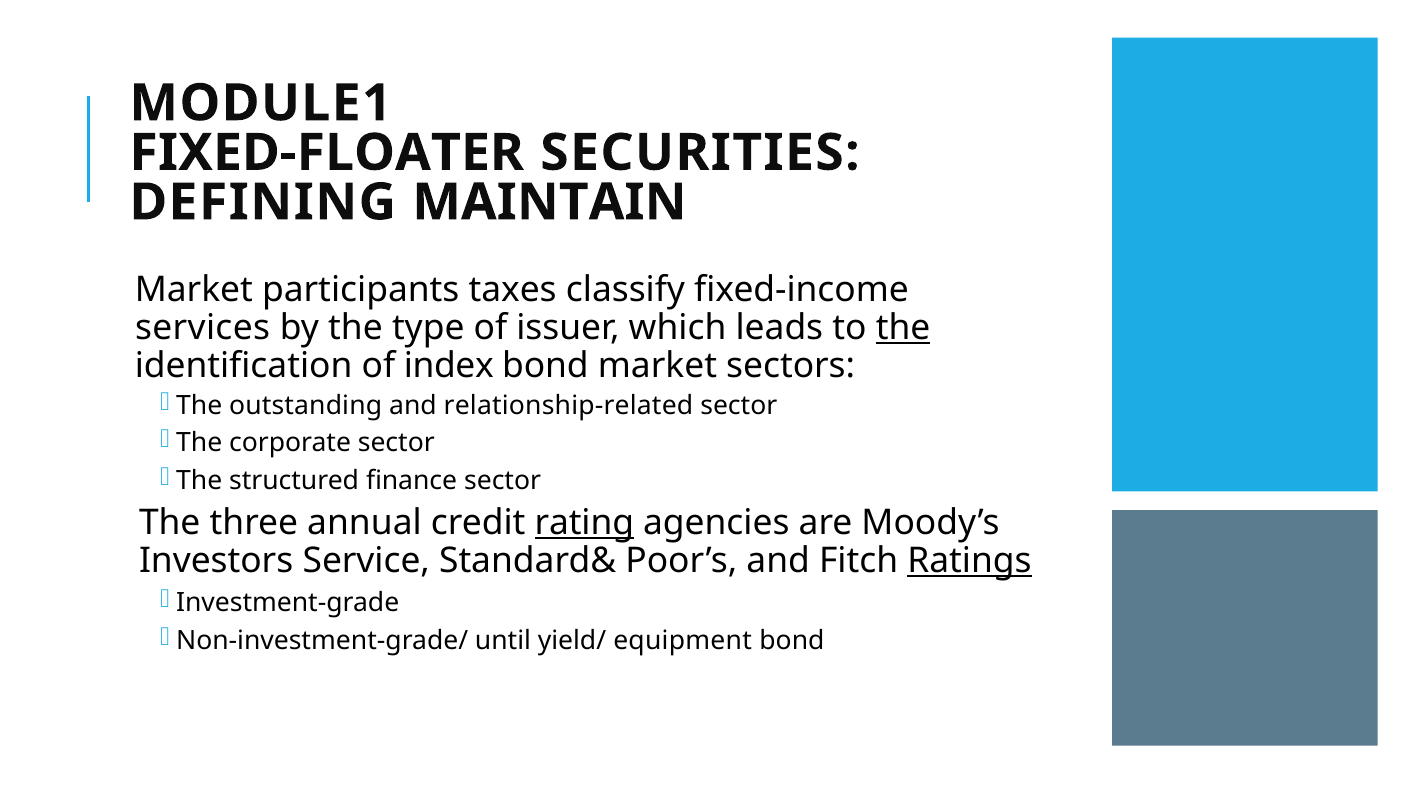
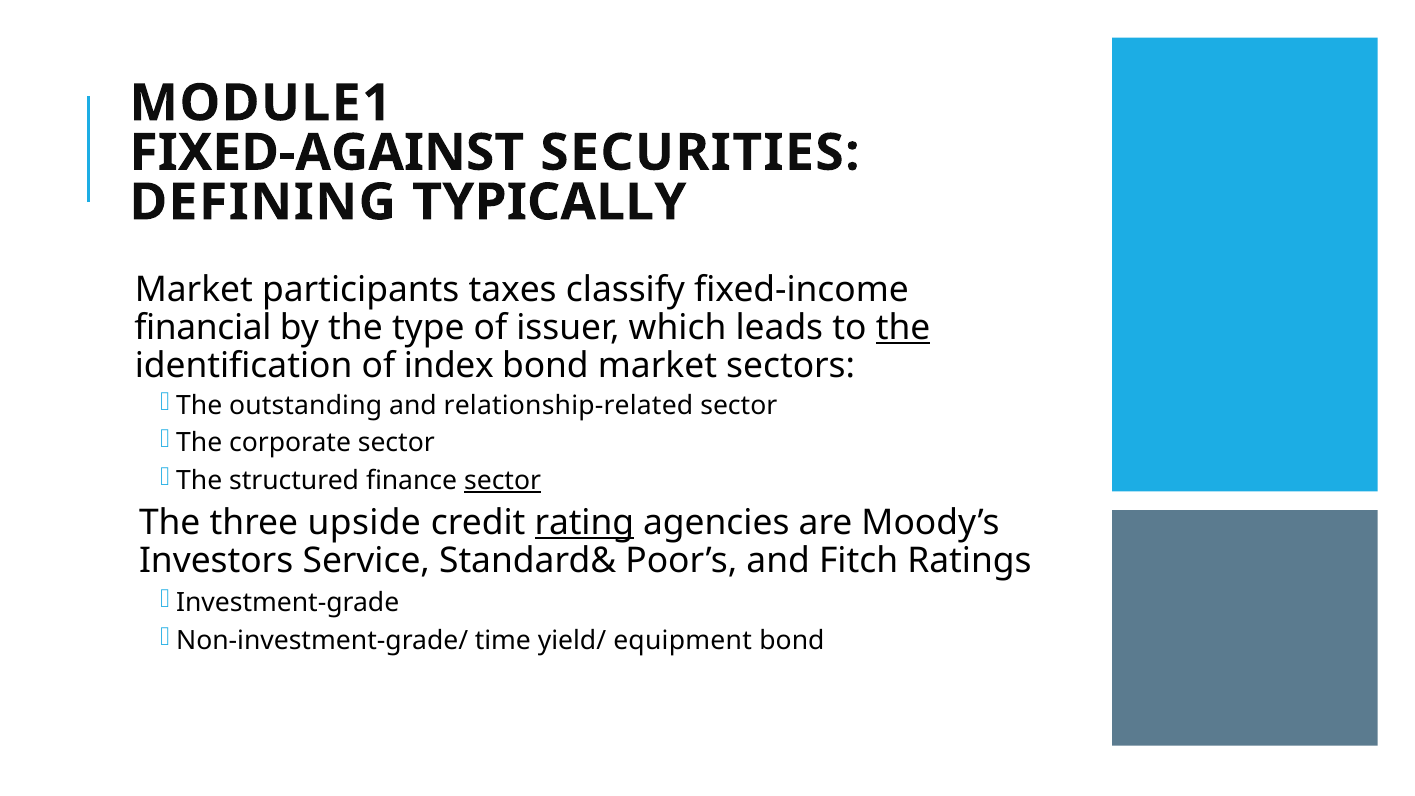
FIXED-FLOATER: FIXED-FLOATER -> FIXED-AGAINST (327, 153)
MAINTAIN: MAINTAIN -> TYPICALLY (549, 202)
services: services -> financial (203, 328)
sector underline: none -> present (503, 480)
annual: annual -> upside (364, 523)
Ratings underline: present -> none (970, 561)
until: until -> time (503, 641)
